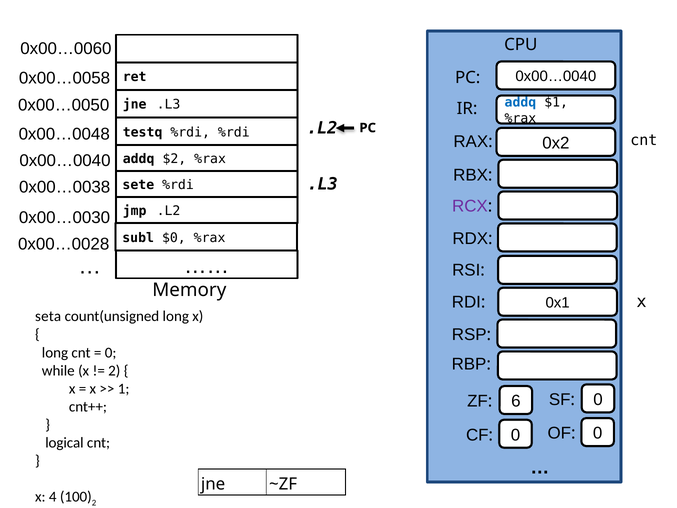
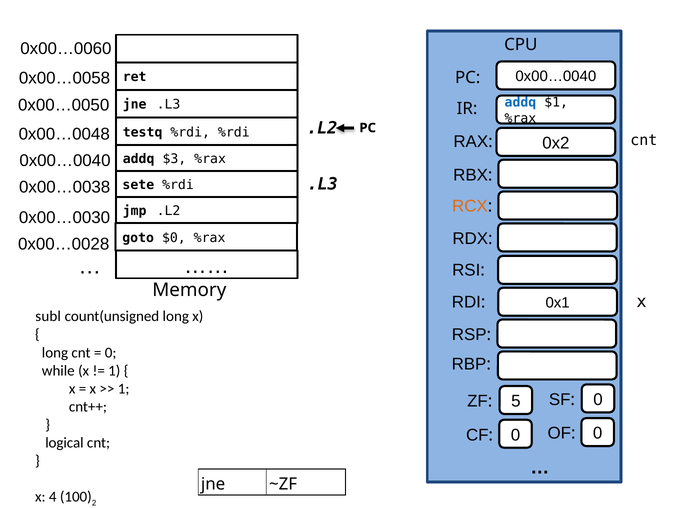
$2: $2 -> $3 (174, 159)
RCX colour: purple -> orange (470, 206)
subl: subl -> goto (138, 238)
seta: seta -> subl (48, 316)
2: 2 -> 1 (114, 370)
6: 6 -> 5 (516, 401)
